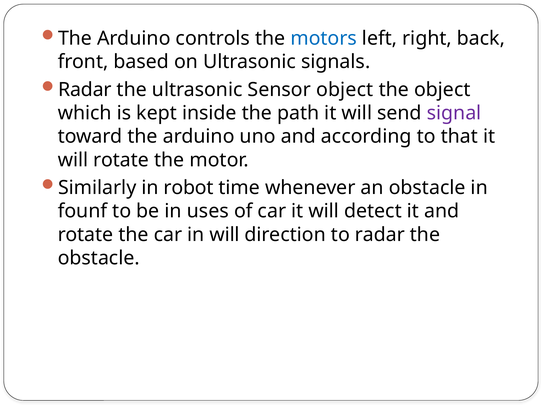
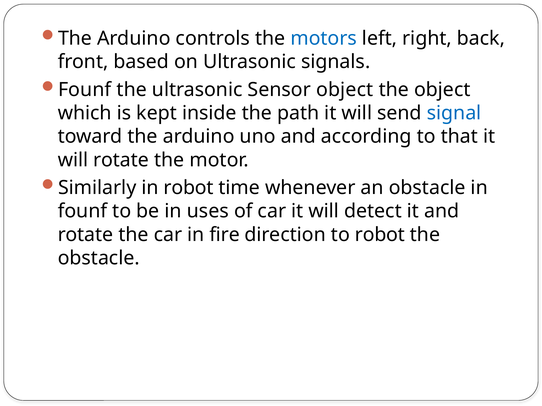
Radar: Radar -> Founf (85, 90)
signal colour: purple -> blue (454, 113)
in will: will -> fire (225, 235)
to radar: radar -> robot (380, 235)
